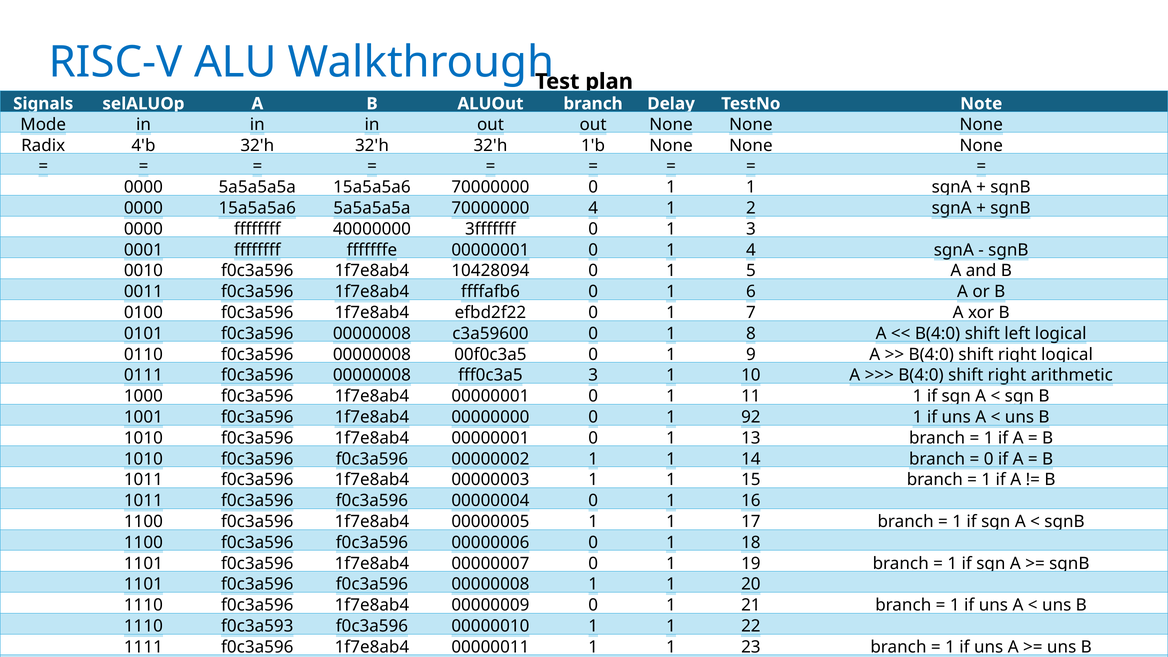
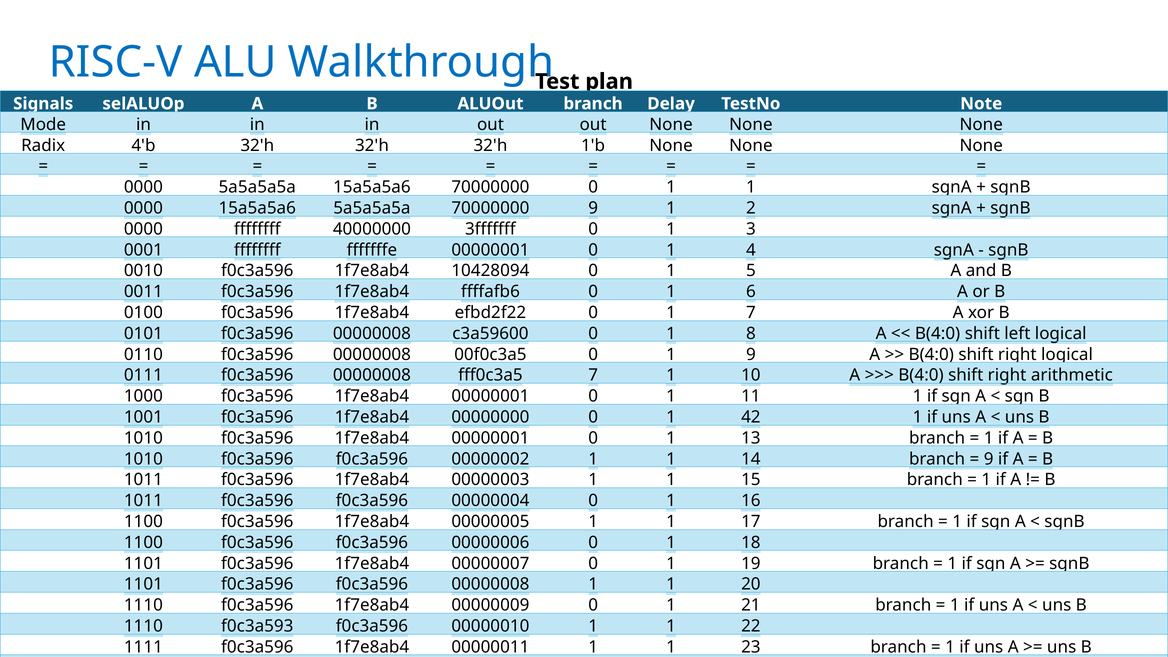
70000000 4: 4 -> 9 (593, 208)
fff0c3a5 3: 3 -> 7 (593, 375)
92: 92 -> 42 (751, 417)
0: 0 -> 9 (989, 459)
